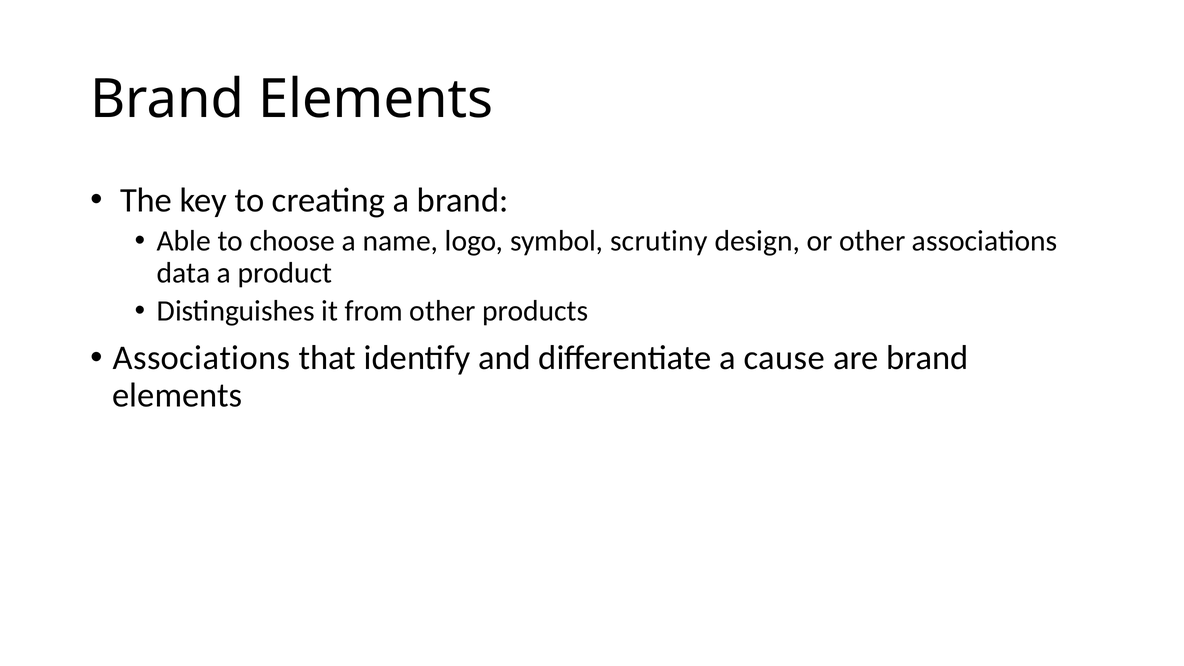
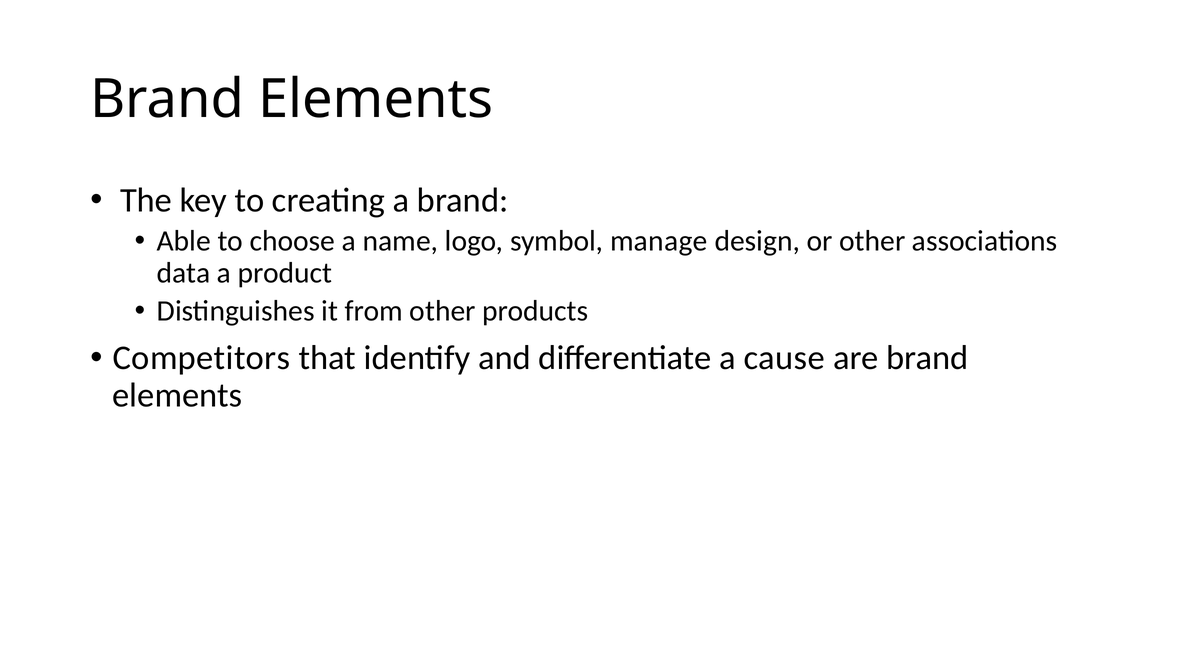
scrutiny: scrutiny -> manage (659, 241)
Associations: Associations -> Competitors (202, 358)
